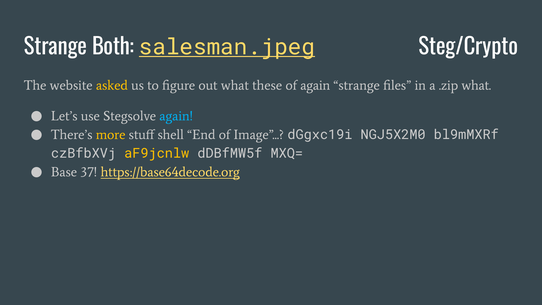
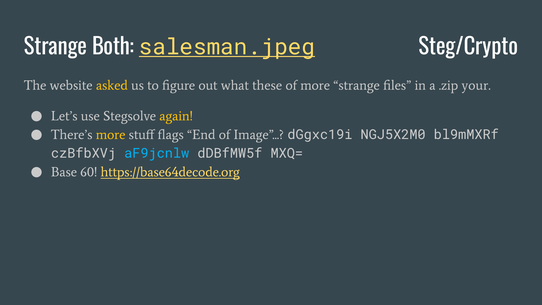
of again: again -> more (315, 85)
.zip what: what -> your (476, 85)
again colour: light blue -> yellow (176, 116)
shell: shell -> flags (171, 135)
aF9jcnlw colour: yellow -> light blue (157, 153)
37: 37 -> 60 (89, 172)
